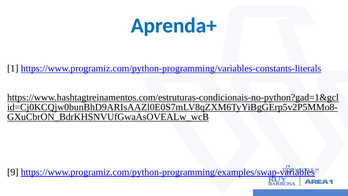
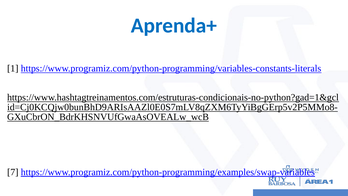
9: 9 -> 7 (13, 172)
